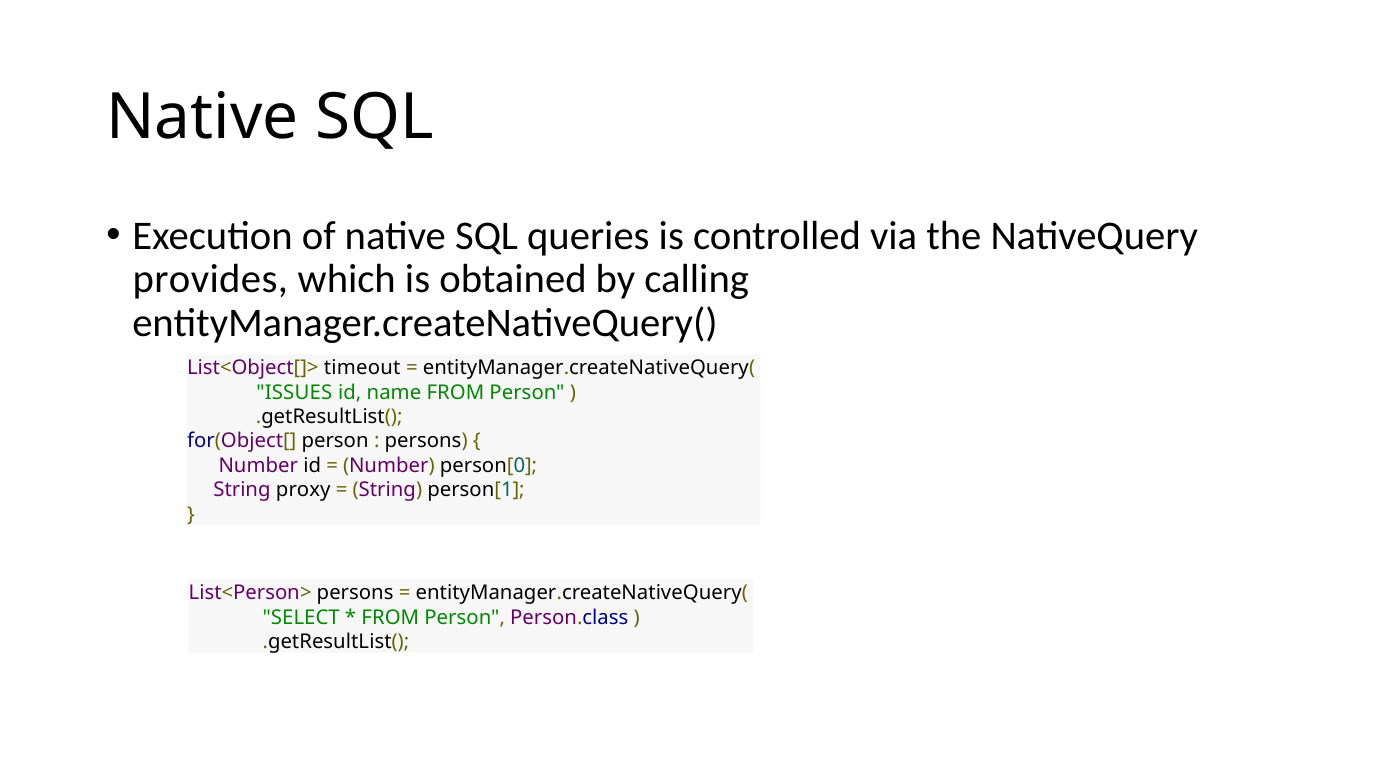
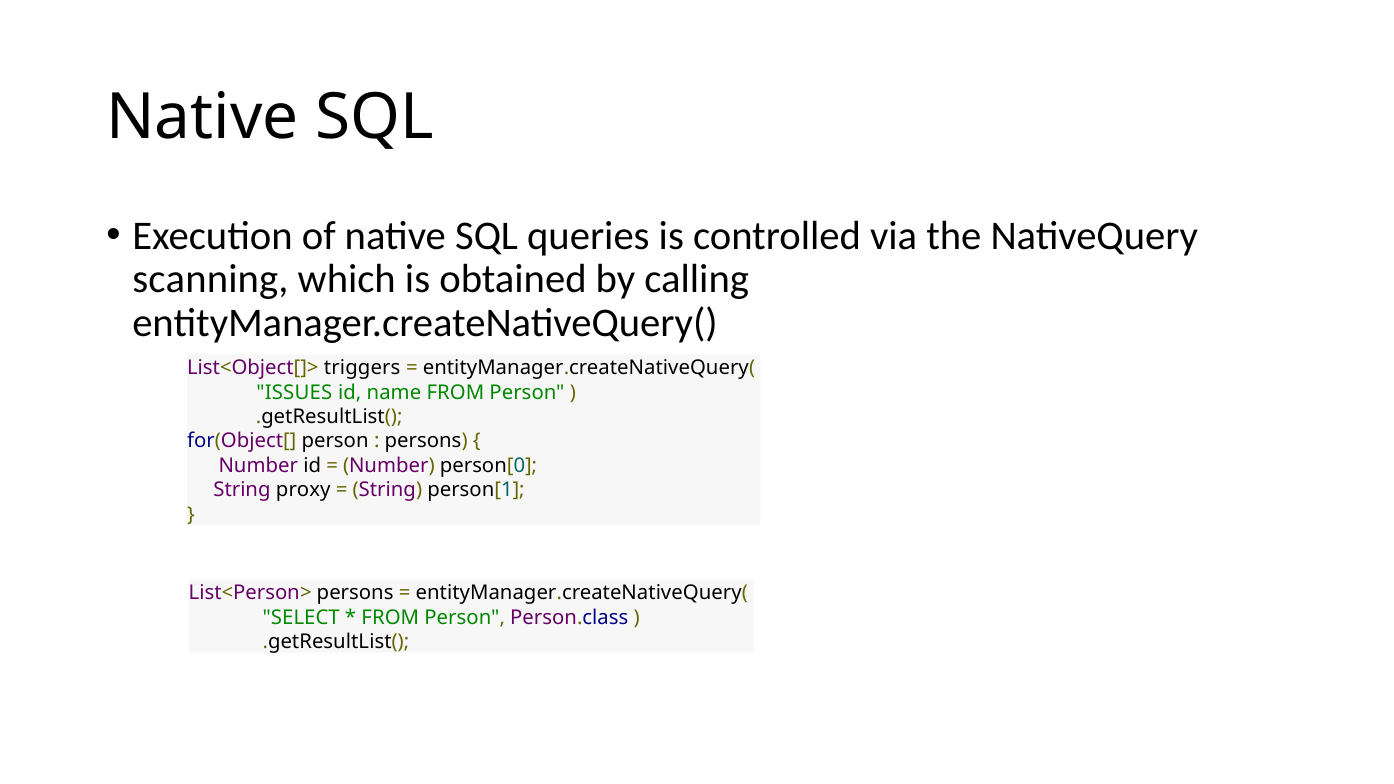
provides: provides -> scanning (210, 280)
timeout: timeout -> triggers (362, 368)
